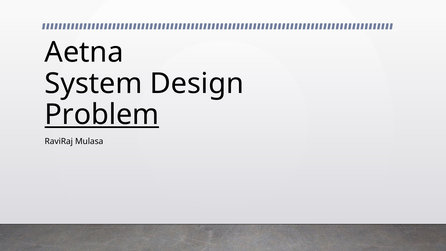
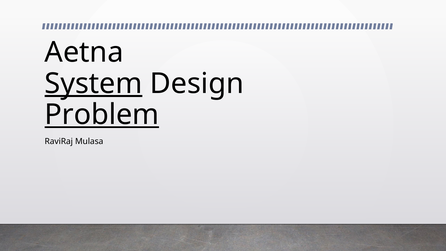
System underline: none -> present (94, 84)
